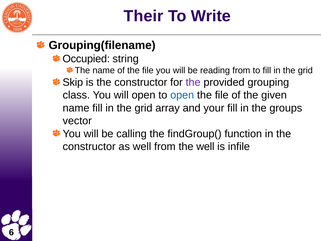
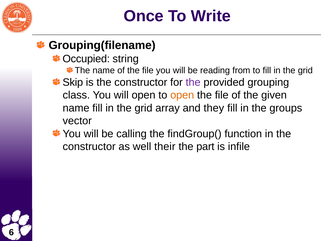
Their: Their -> Once (144, 16)
open colour: blue -> orange (182, 95)
your: your -> they (214, 108)
well from: from -> their (165, 146)
the well: well -> part (205, 146)
